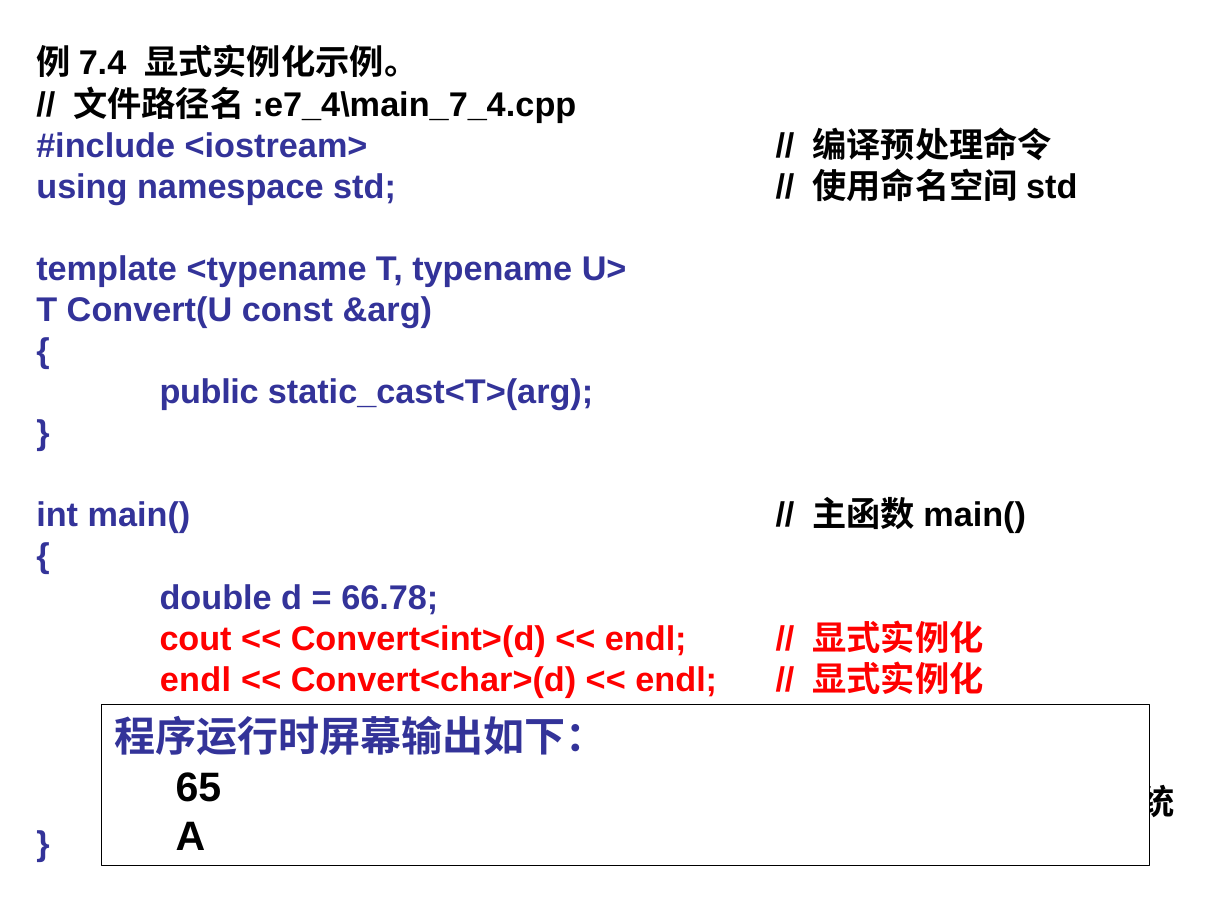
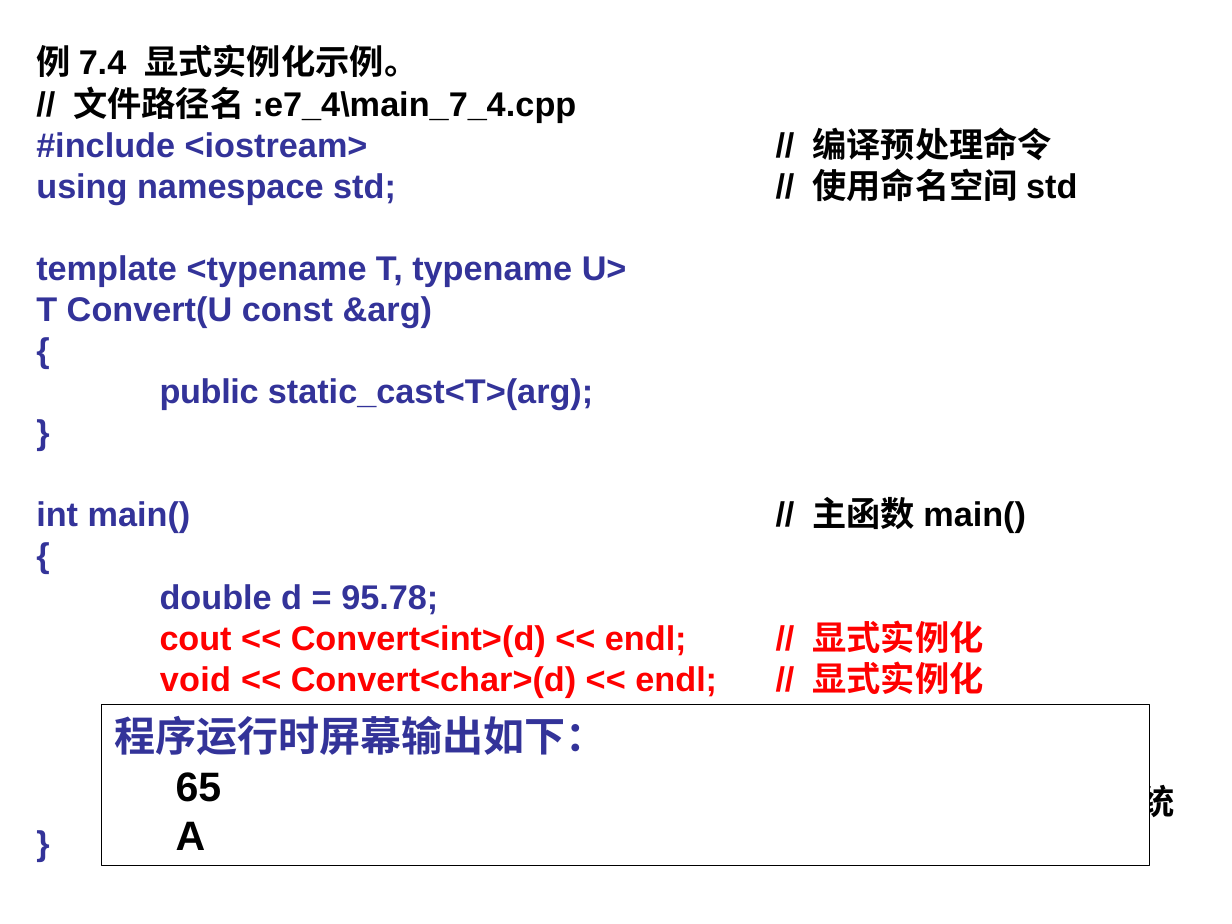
66.78: 66.78 -> 95.78 (390, 598)
endl: endl -> void (195, 680)
